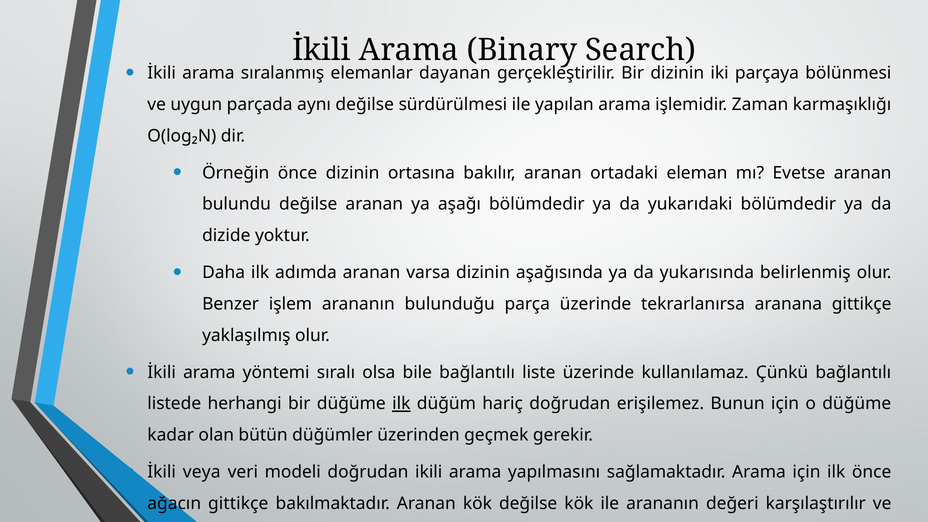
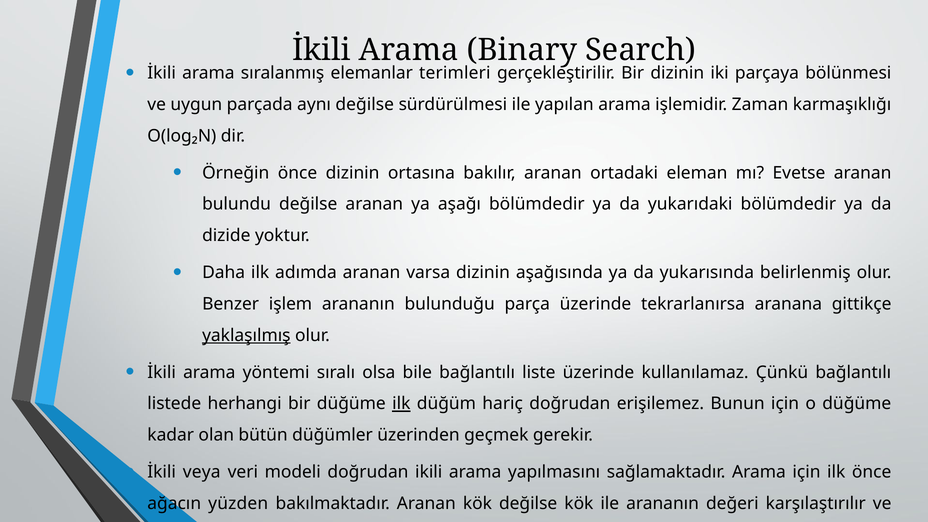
dayanan: dayanan -> terimleri (455, 73)
yaklaşılmış underline: none -> present (246, 335)
ağacın gittikçe: gittikçe -> yüzden (238, 504)
